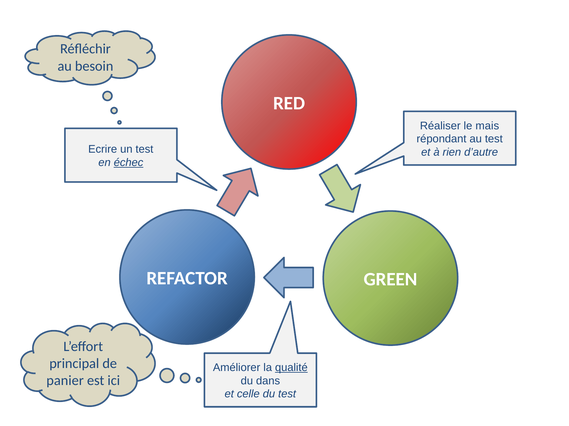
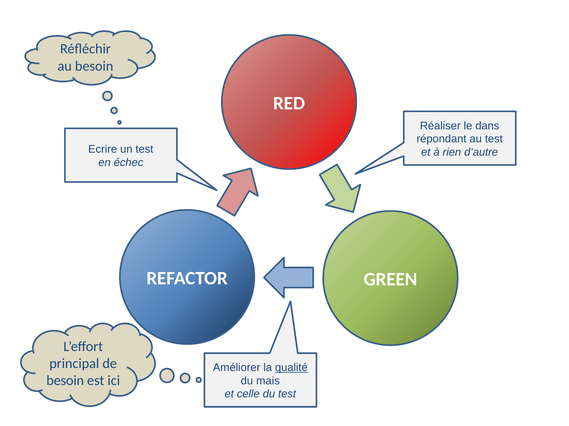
mais: mais -> dans (487, 126)
échec underline: present -> none (129, 163)
panier: panier -> besoin (65, 381)
dans: dans -> mais (268, 381)
